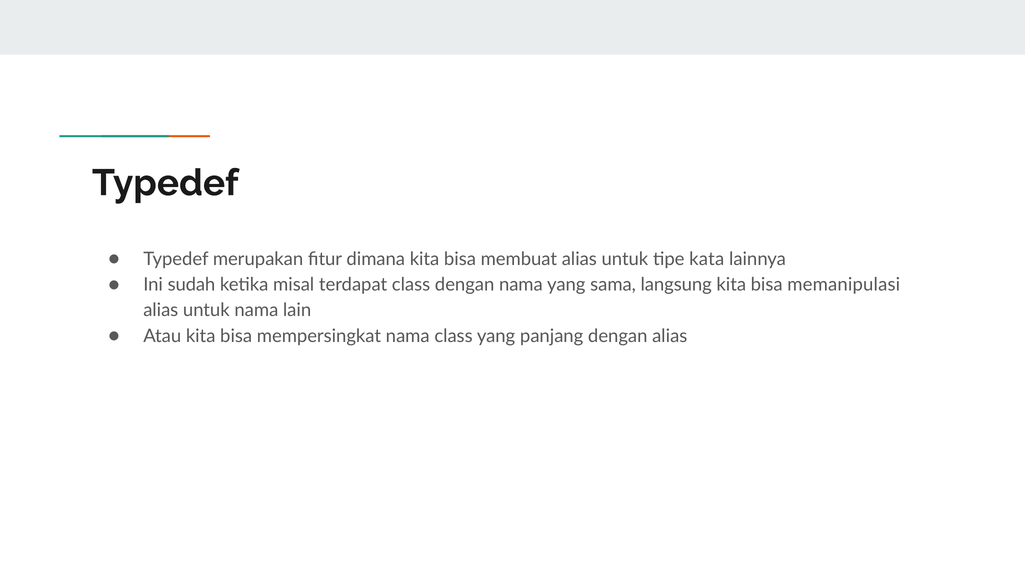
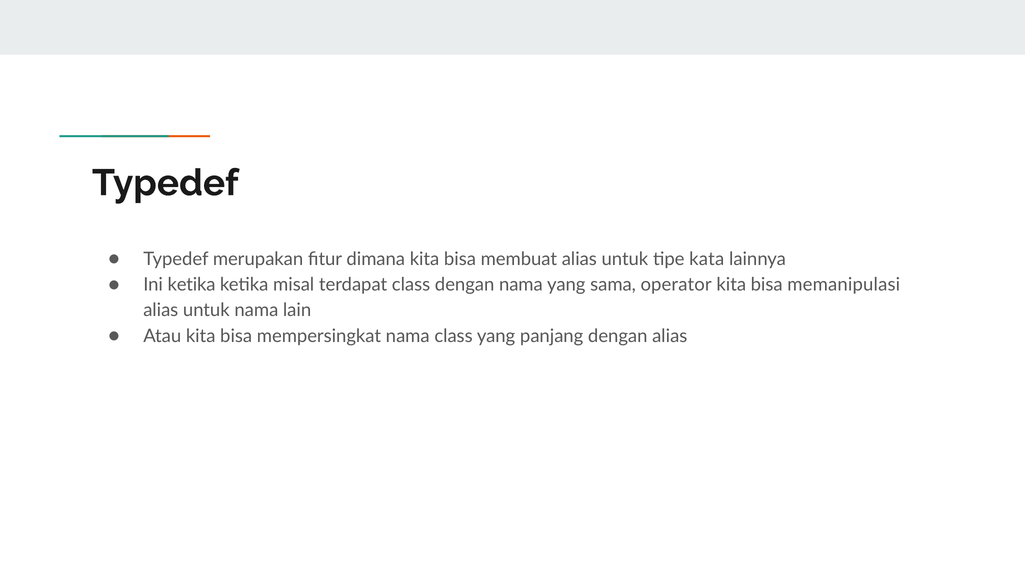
Ini sudah: sudah -> ketika (192, 285)
langsung: langsung -> operator (676, 285)
